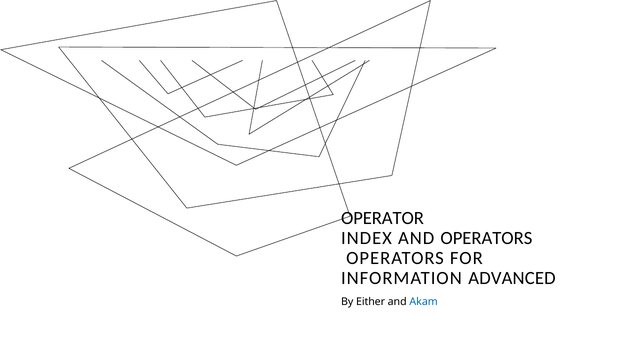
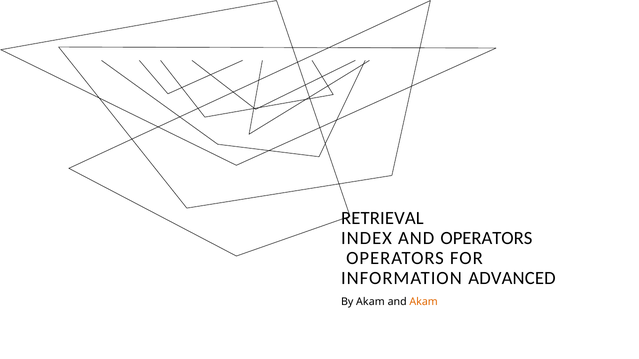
OPERATOR: OPERATOR -> RETRIEVAL (382, 218)
By Either: Either -> Akam (370, 302)
Akam colour: blue -> orange (424, 302)
